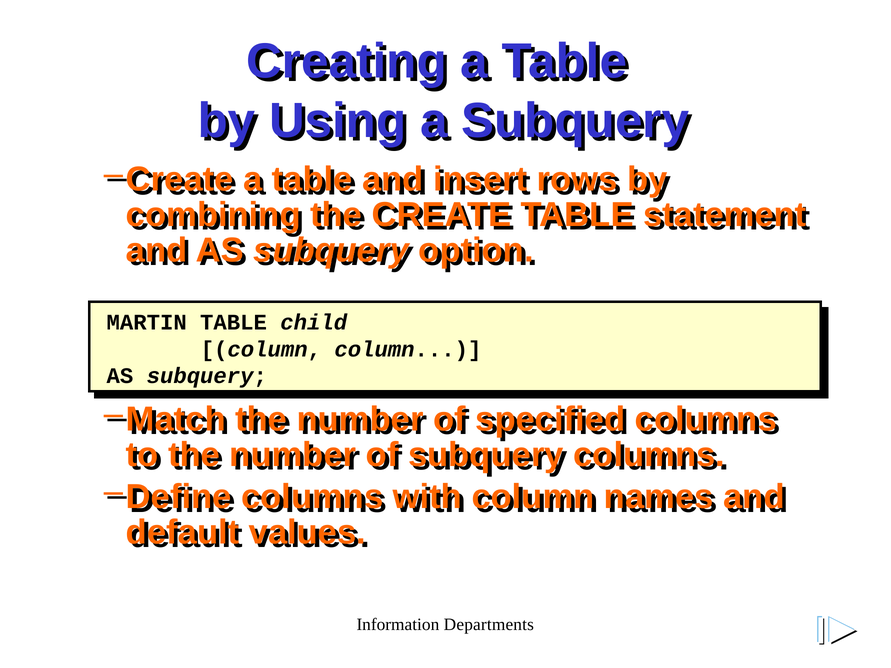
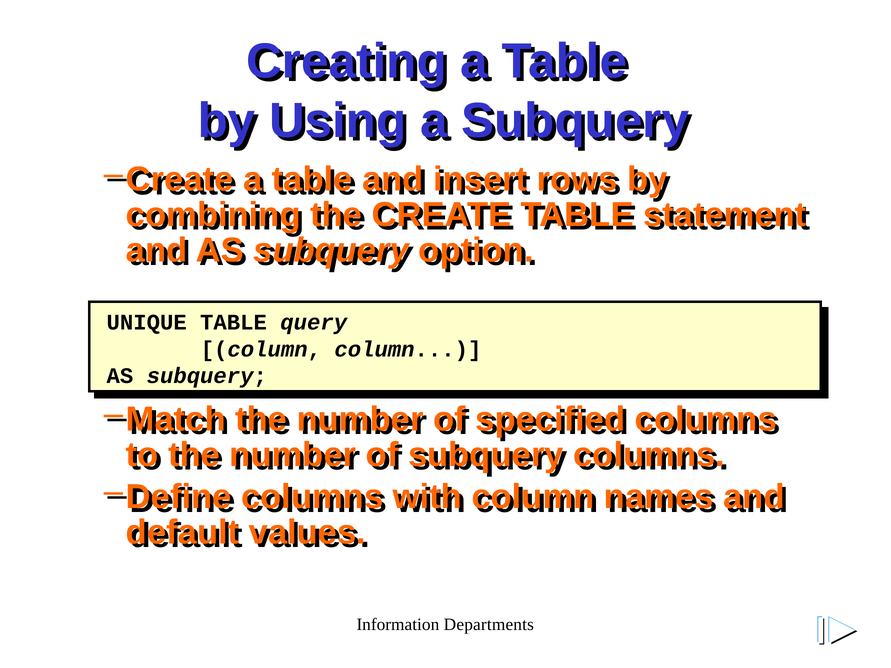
MARTIN: MARTIN -> UNIQUE (147, 323)
child: child -> query (314, 323)
